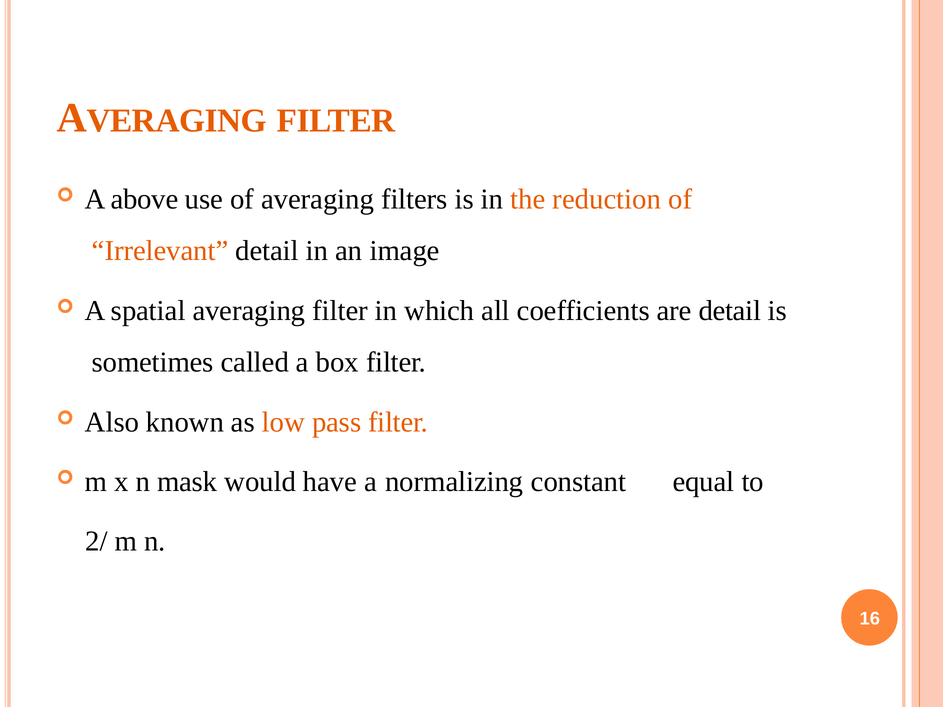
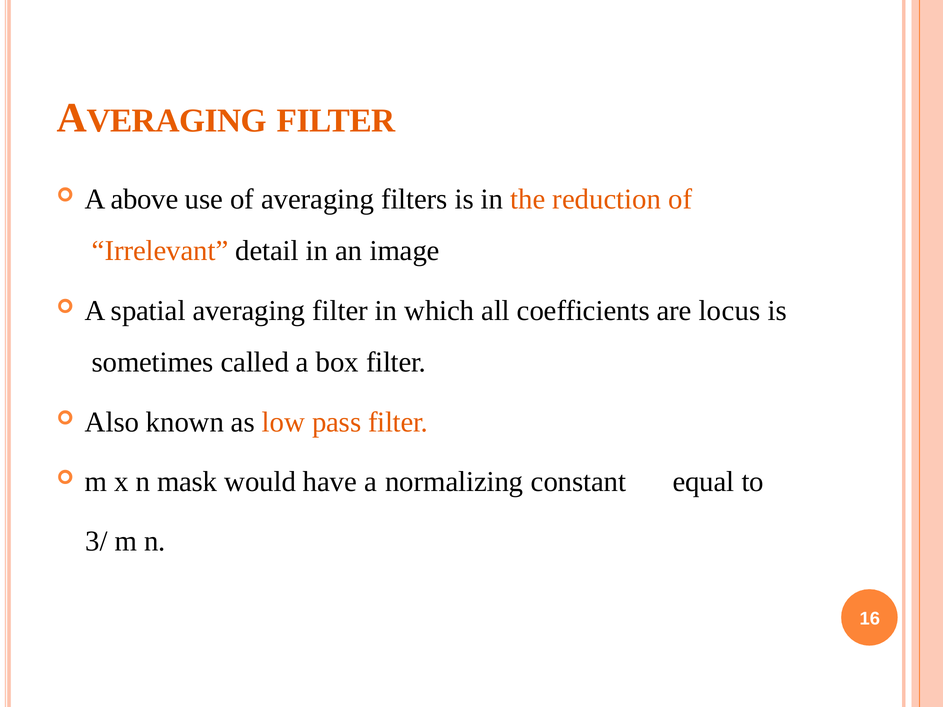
are detail: detail -> locus (730, 311)
2/: 2/ -> 3/ (96, 542)
